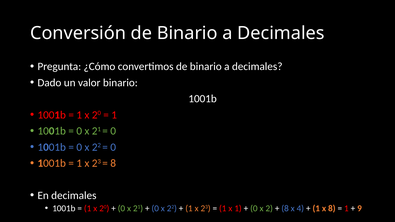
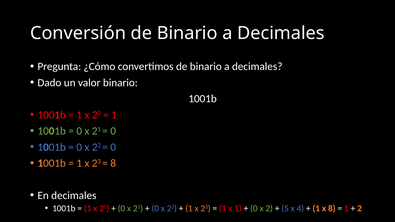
8: 8 -> 5 (285, 209)
9: 9 -> 2 (360, 209)
